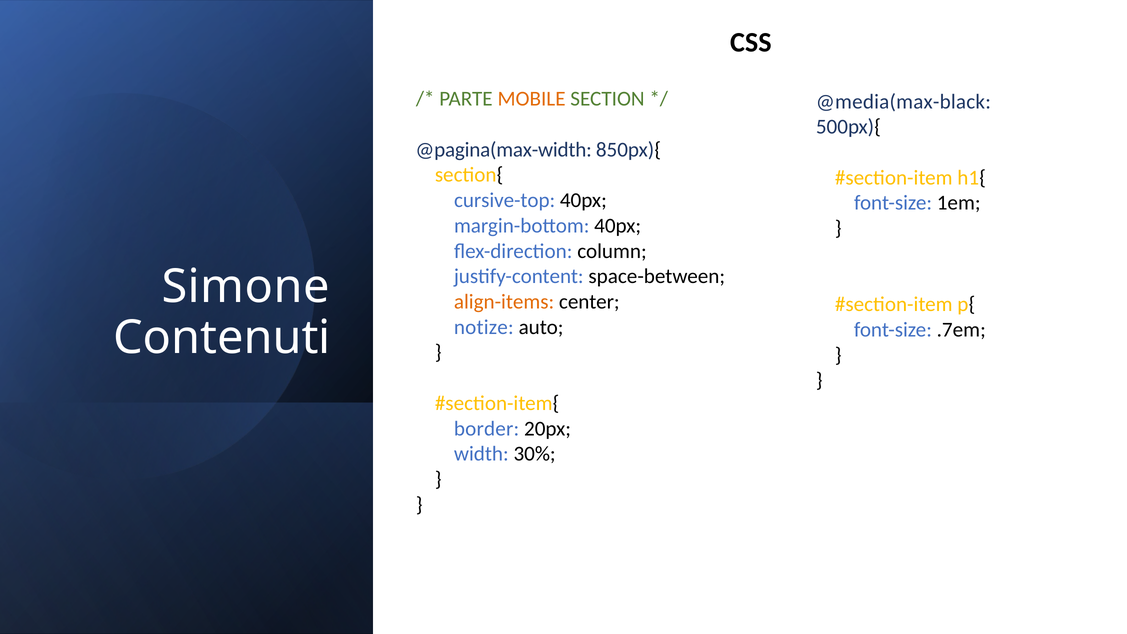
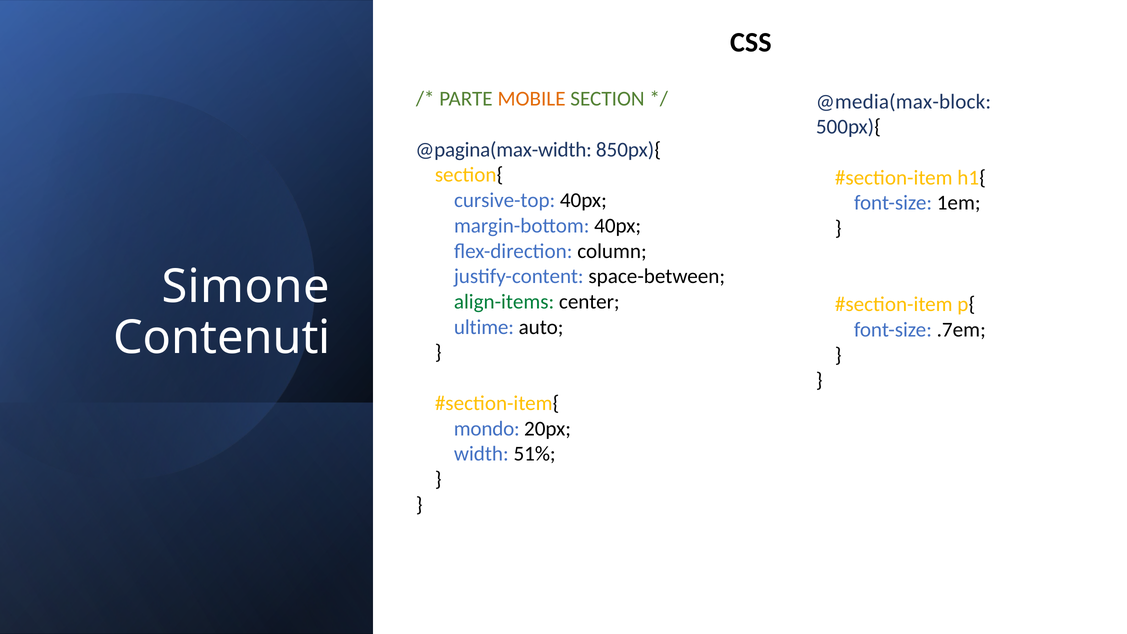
@media(max-black: @media(max-black -> @media(max-block (903, 102)
align-items colour: orange -> green (504, 302)
notize: notize -> ultime (484, 327)
border: border -> mondo (487, 429)
30%: 30% -> 51% (535, 454)
